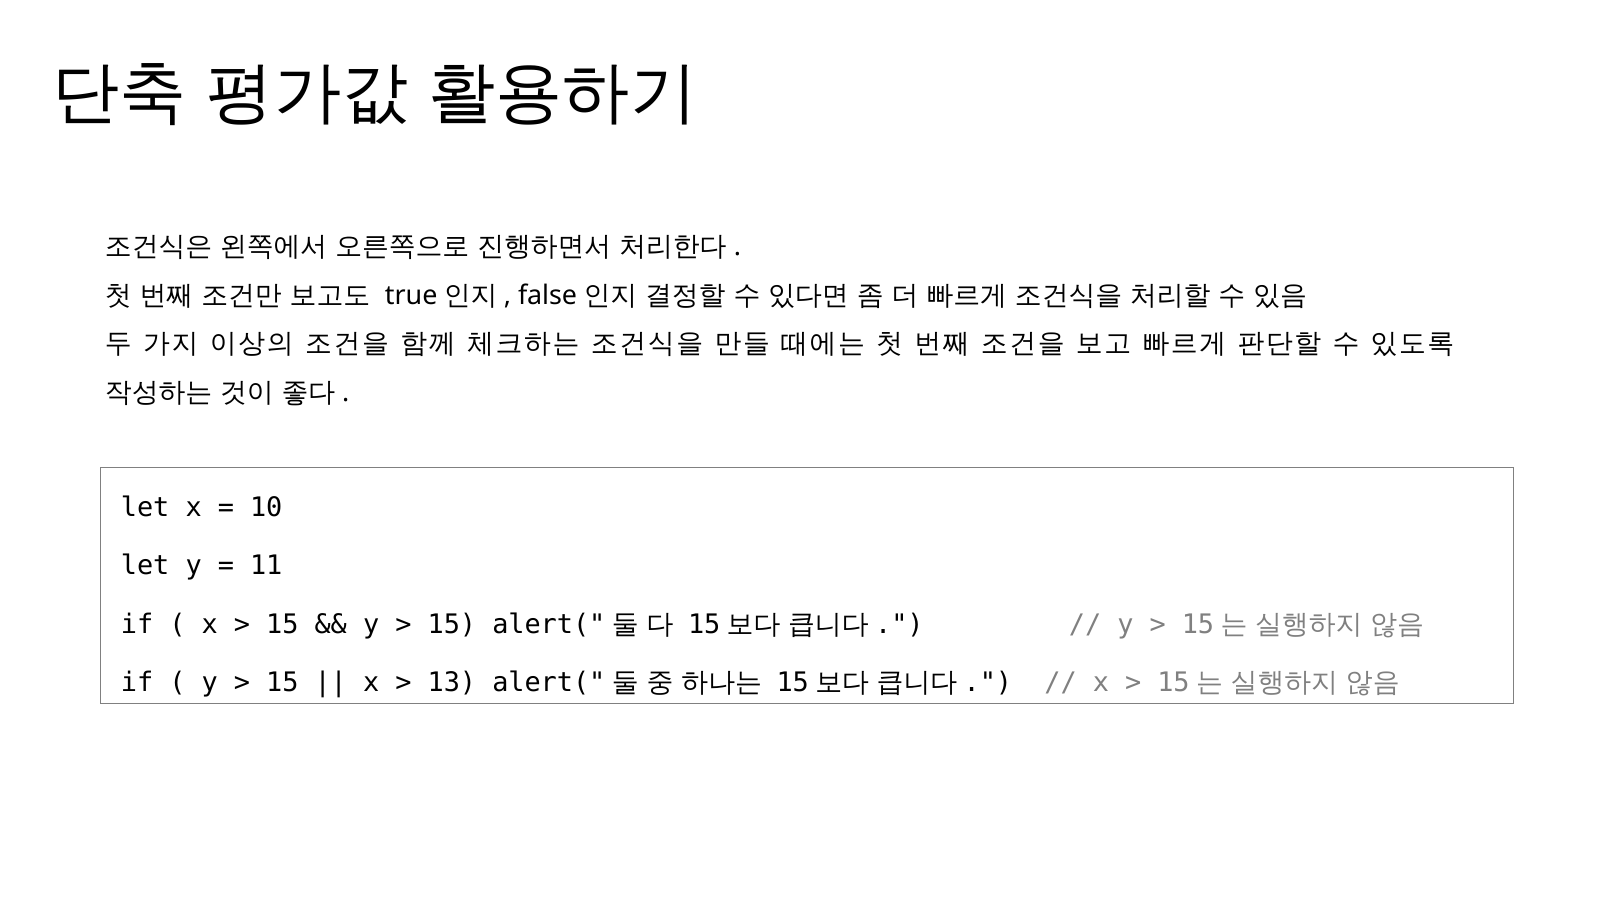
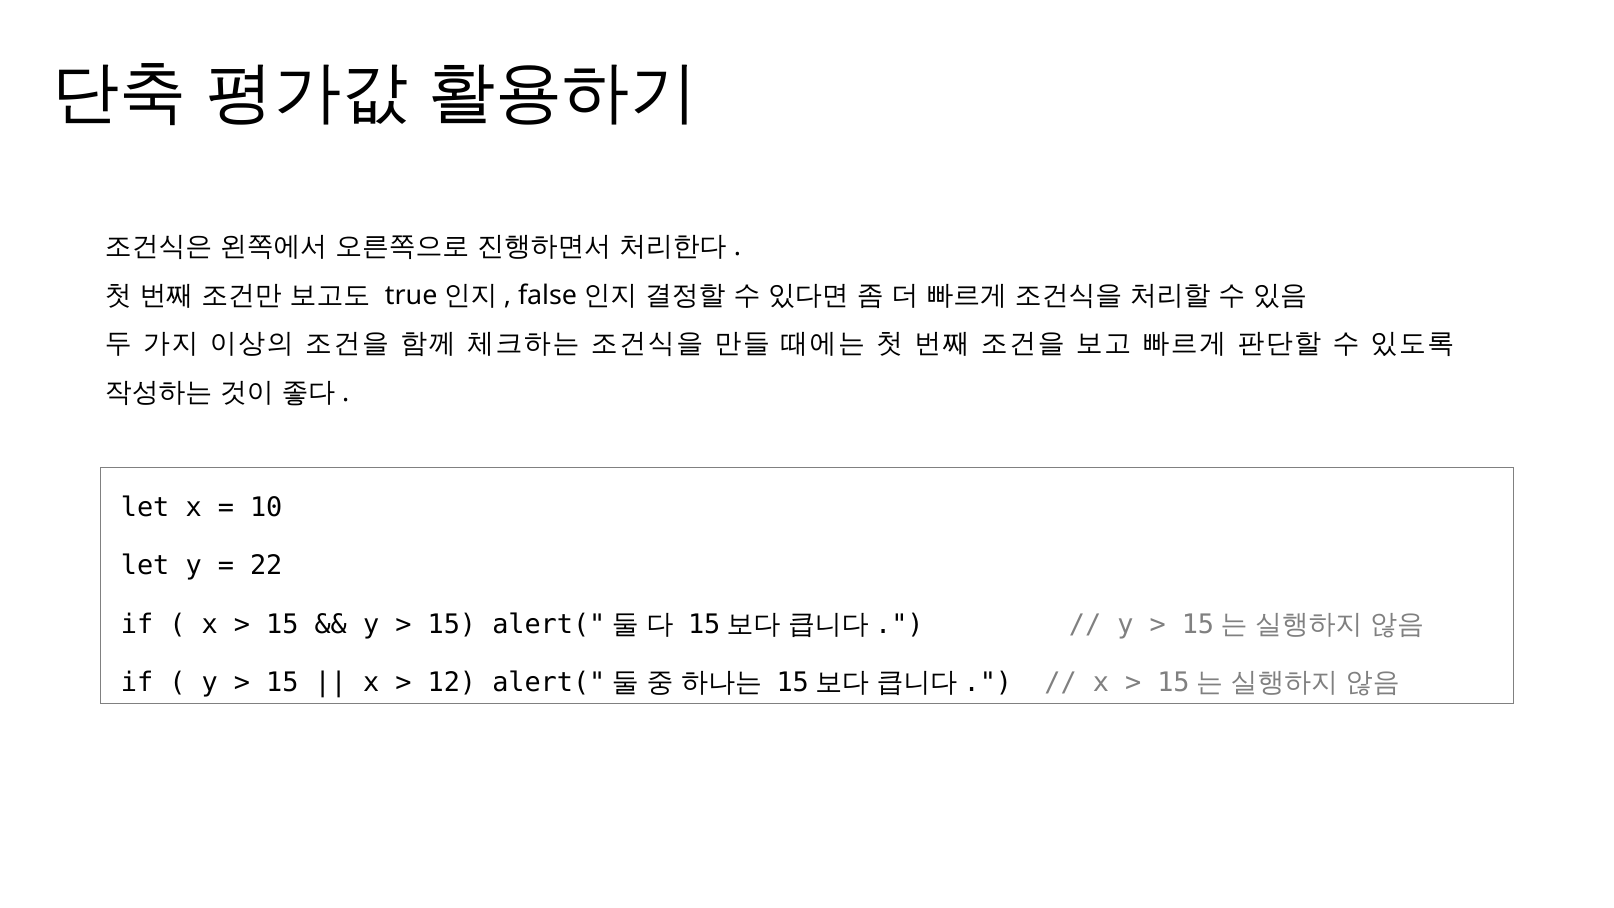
11: 11 -> 22 (266, 566)
13: 13 -> 12 (452, 683)
